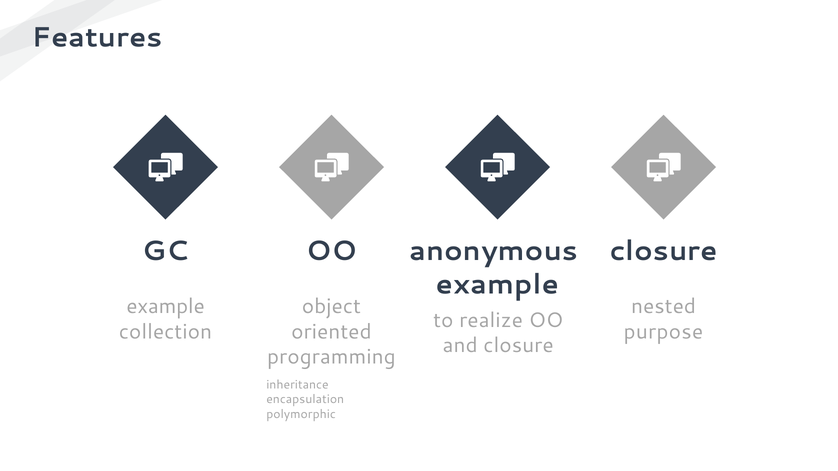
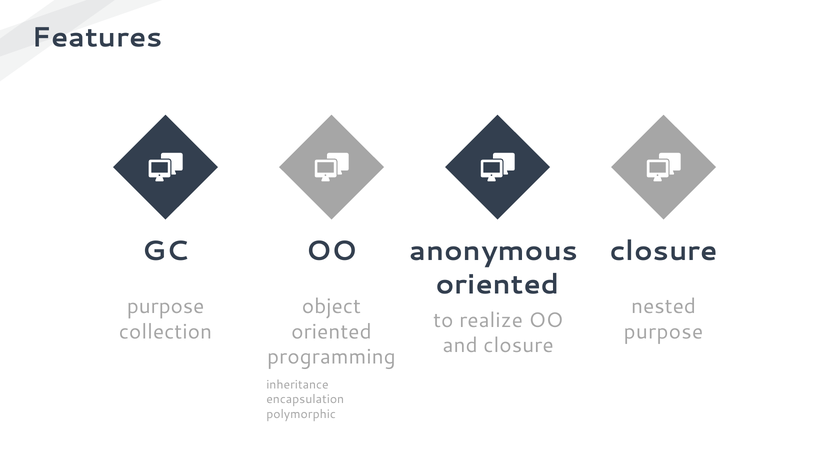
example: example -> oriented (498, 285)
example: example -> purpose (166, 307)
